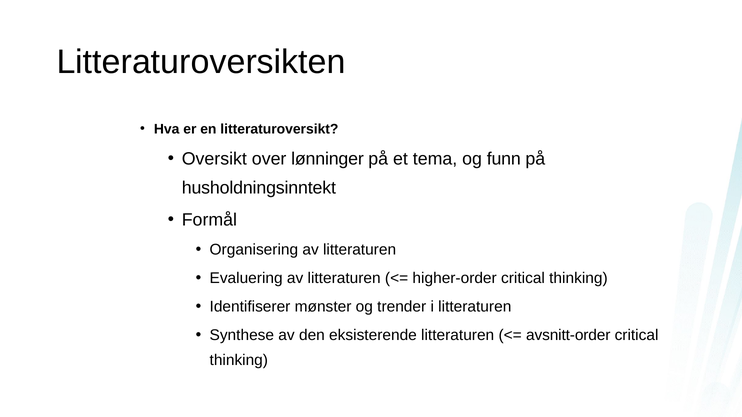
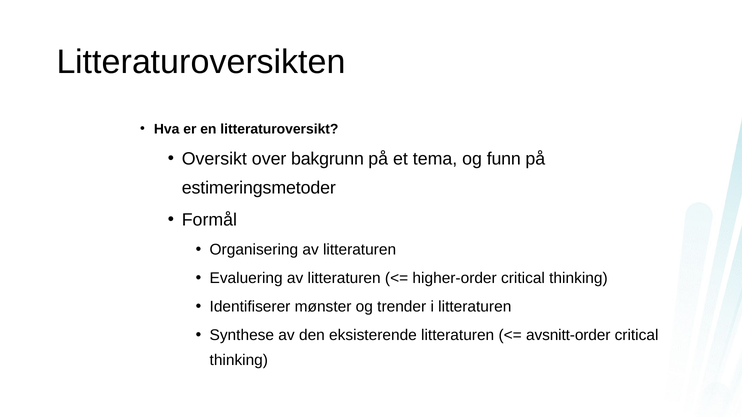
lønninger: lønninger -> bakgrunn (327, 159)
husholdningsinntekt: husholdningsinntekt -> estimeringsmetoder (259, 188)
